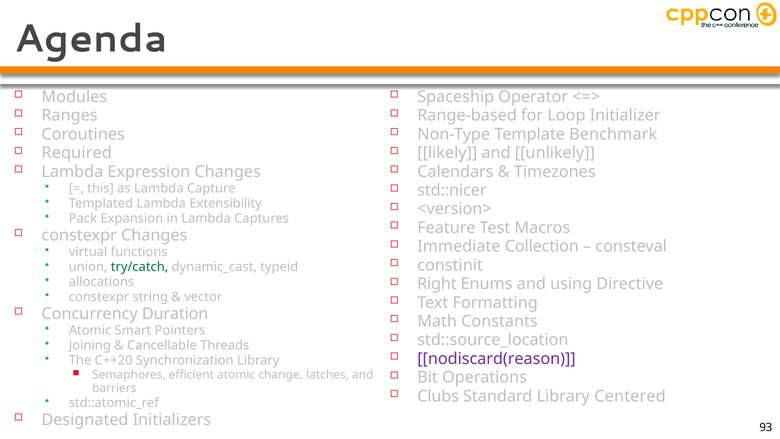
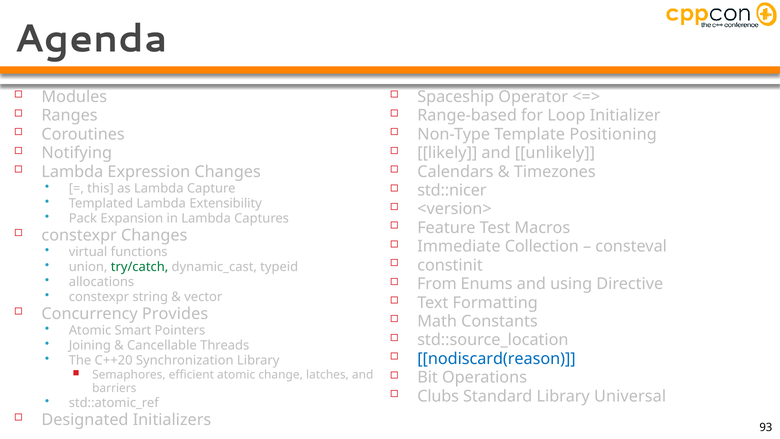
Benchmark: Benchmark -> Positioning (613, 134)
Required: Required -> Notifying (77, 153)
Right: Right -> From (437, 284)
Duration: Duration -> Provides (175, 314)
nodiscard(reason colour: purple -> blue (496, 359)
Centered: Centered -> Universal (630, 396)
